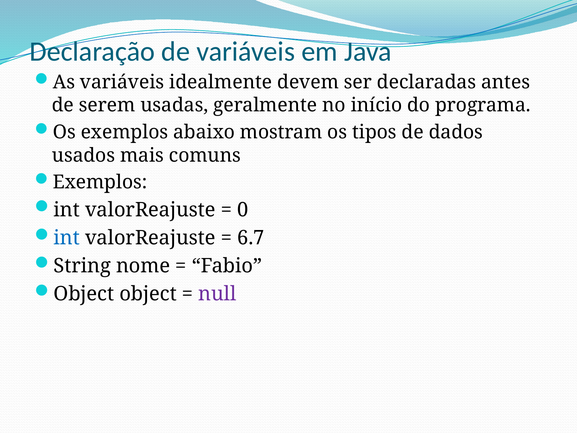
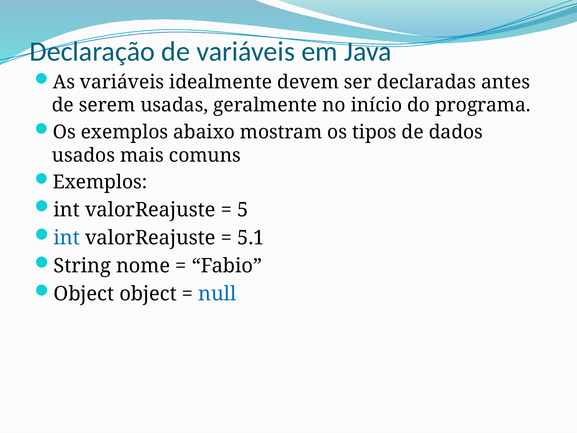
0: 0 -> 5 (243, 210)
6.7: 6.7 -> 5.1 (251, 238)
null colour: purple -> blue (217, 294)
